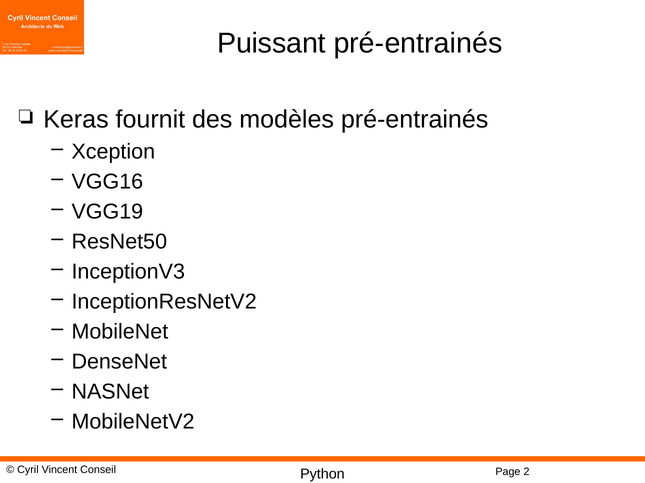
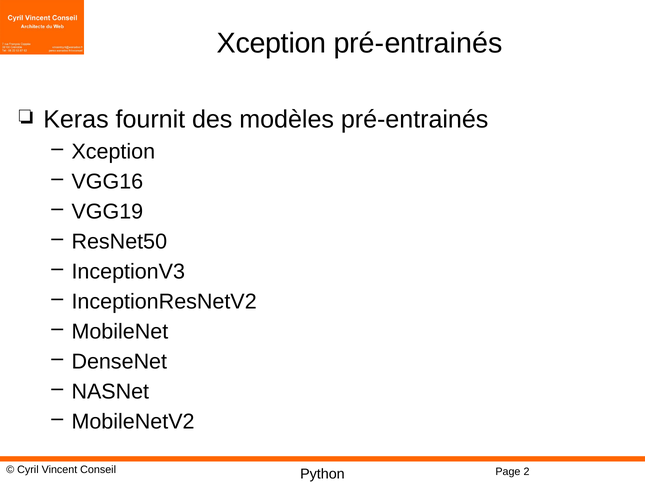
Puissant: Puissant -> Xception (271, 43)
